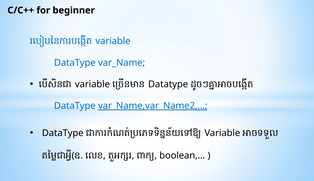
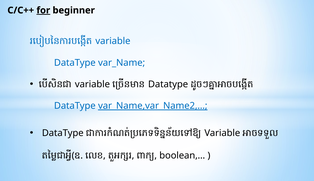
for underline: none -> present (43, 10)
